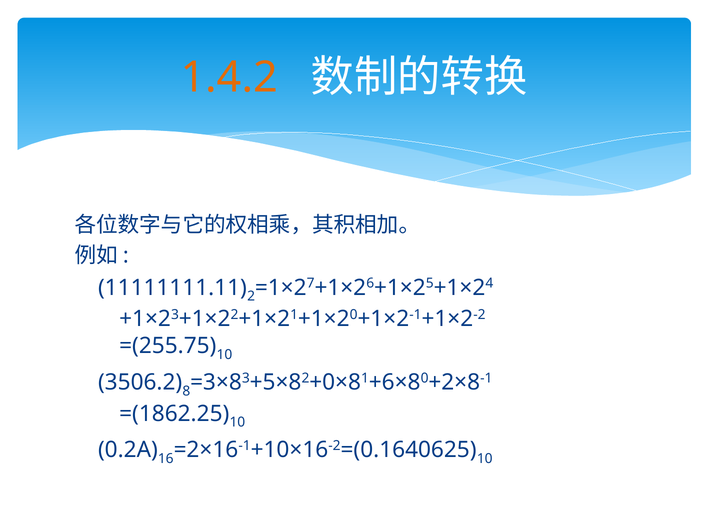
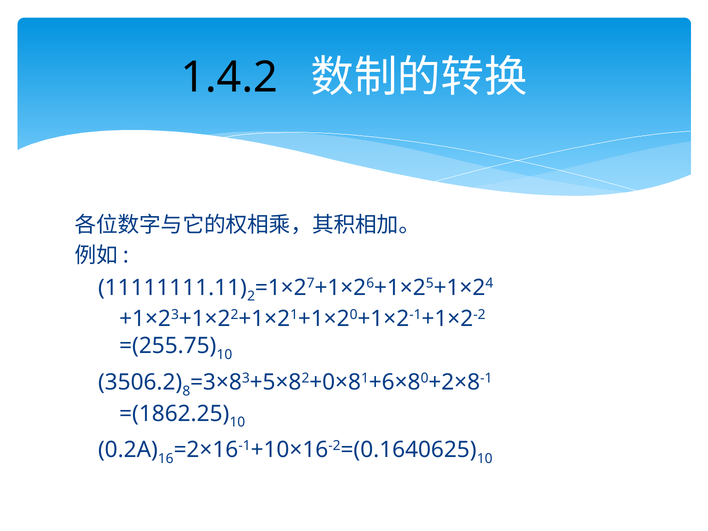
1.4.2 colour: orange -> black (229, 78)
